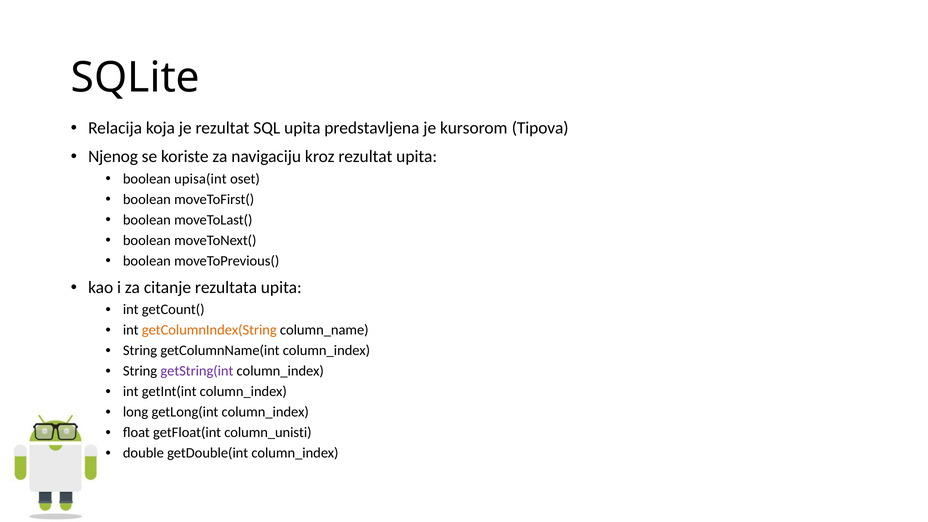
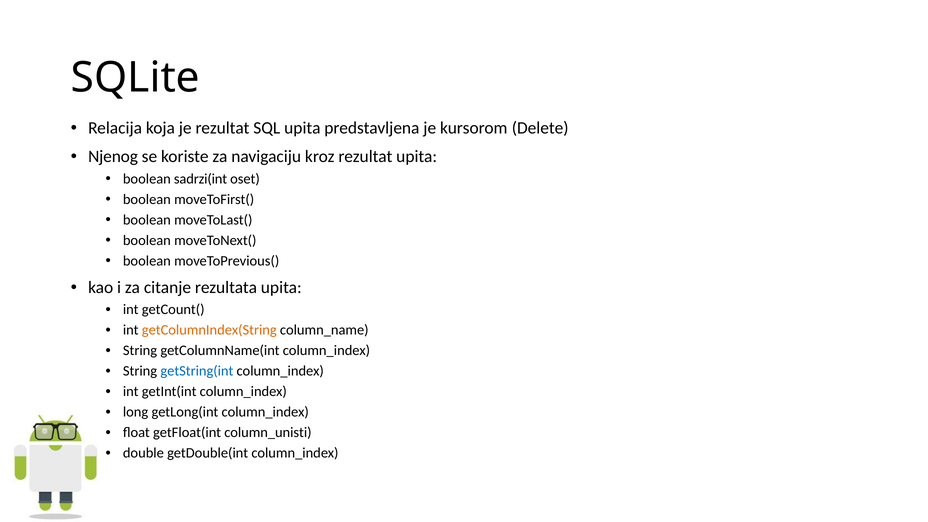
Tipova: Tipova -> Delete (540, 128)
upisa(int: upisa(int -> sadrzi(int (201, 179)
getString(int colour: purple -> blue (197, 371)
